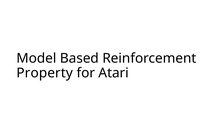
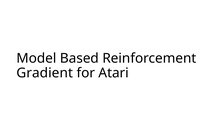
Property: Property -> Gradient (45, 73)
